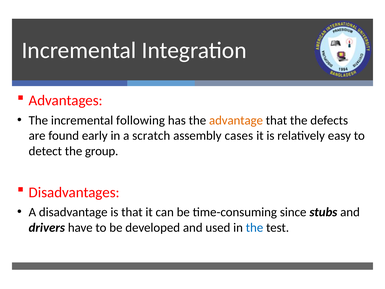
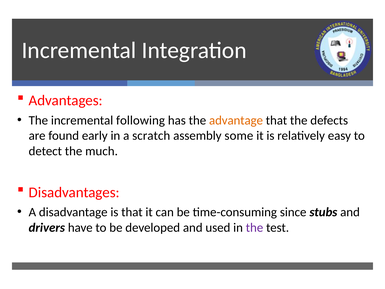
cases: cases -> some (239, 136)
group: group -> much (102, 151)
the colour: blue -> purple (254, 227)
